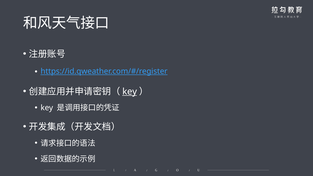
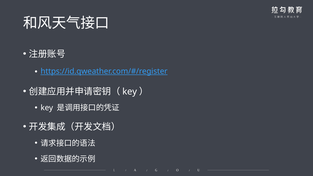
key underline: present -> none (130, 92)
